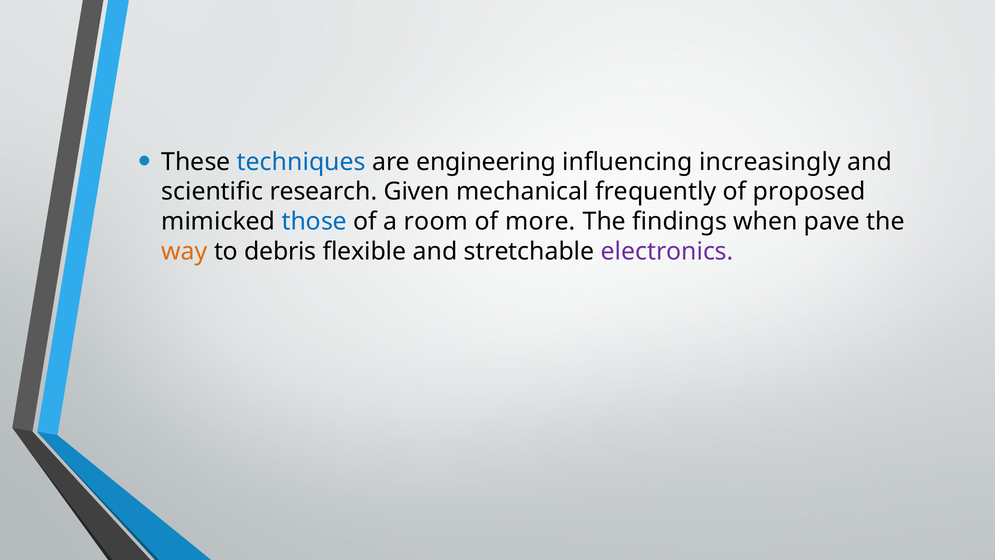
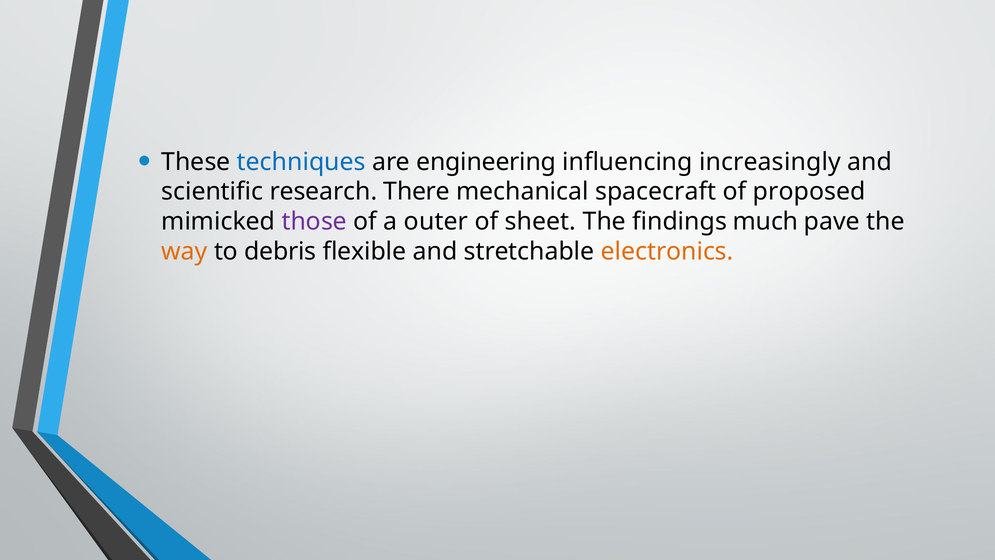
Given: Given -> There (417, 192)
frequently: frequently -> spacecraft (656, 192)
those colour: blue -> purple (314, 221)
room: room -> outer (436, 221)
more: more -> sheet (540, 221)
when: when -> much (766, 221)
electronics colour: purple -> orange (667, 251)
